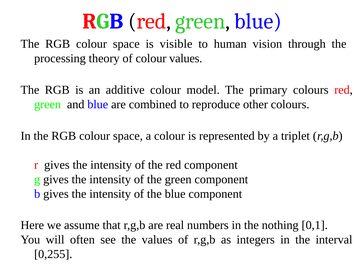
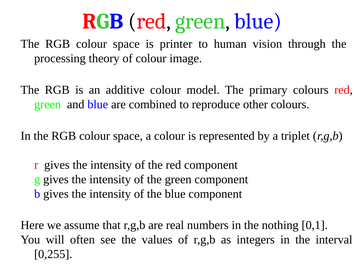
visible: visible -> printer (176, 44)
colour values: values -> image (186, 58)
